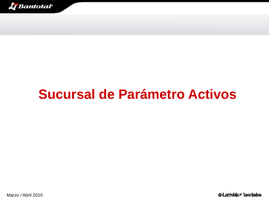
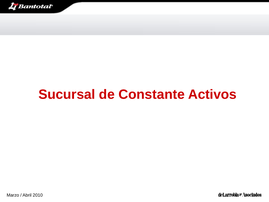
Parámetro: Parámetro -> Constante (152, 94)
